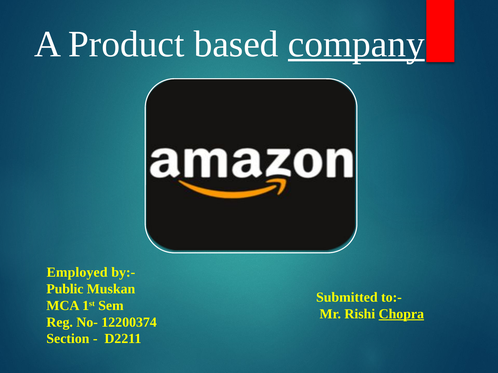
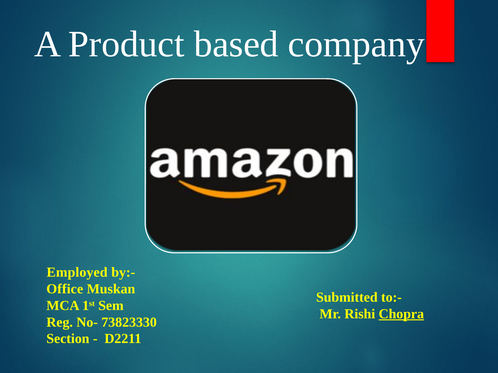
company underline: present -> none (356, 44)
Public: Public -> Office (65, 289)
12200374: 12200374 -> 73823330 (129, 323)
